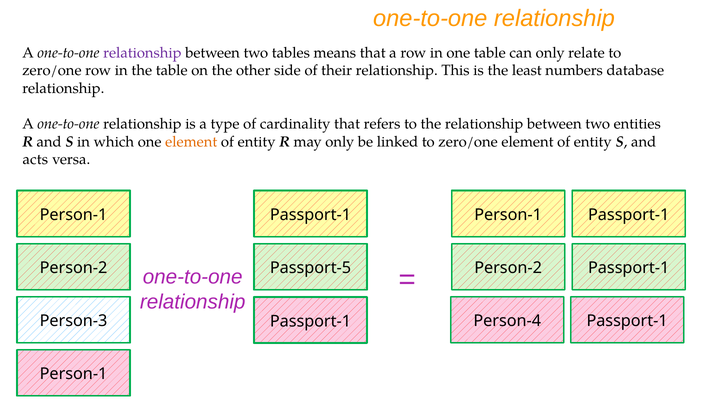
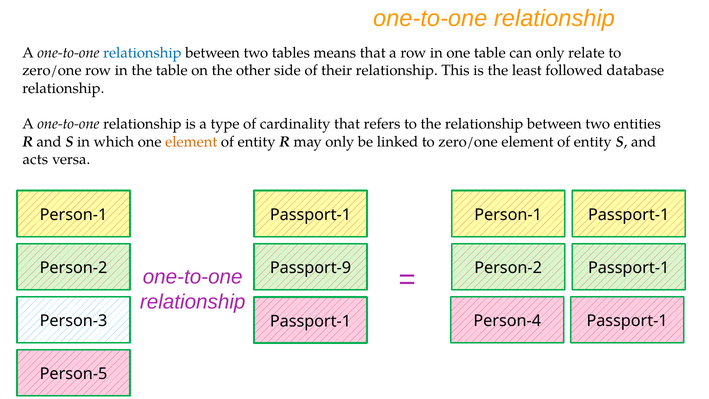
relationship colour: purple -> blue (142, 53)
numbers: numbers -> followed (574, 71)
Passport-5: Passport-5 -> Passport-9 (310, 268)
Person-1: Person-1 -> Person-5 (74, 374)
